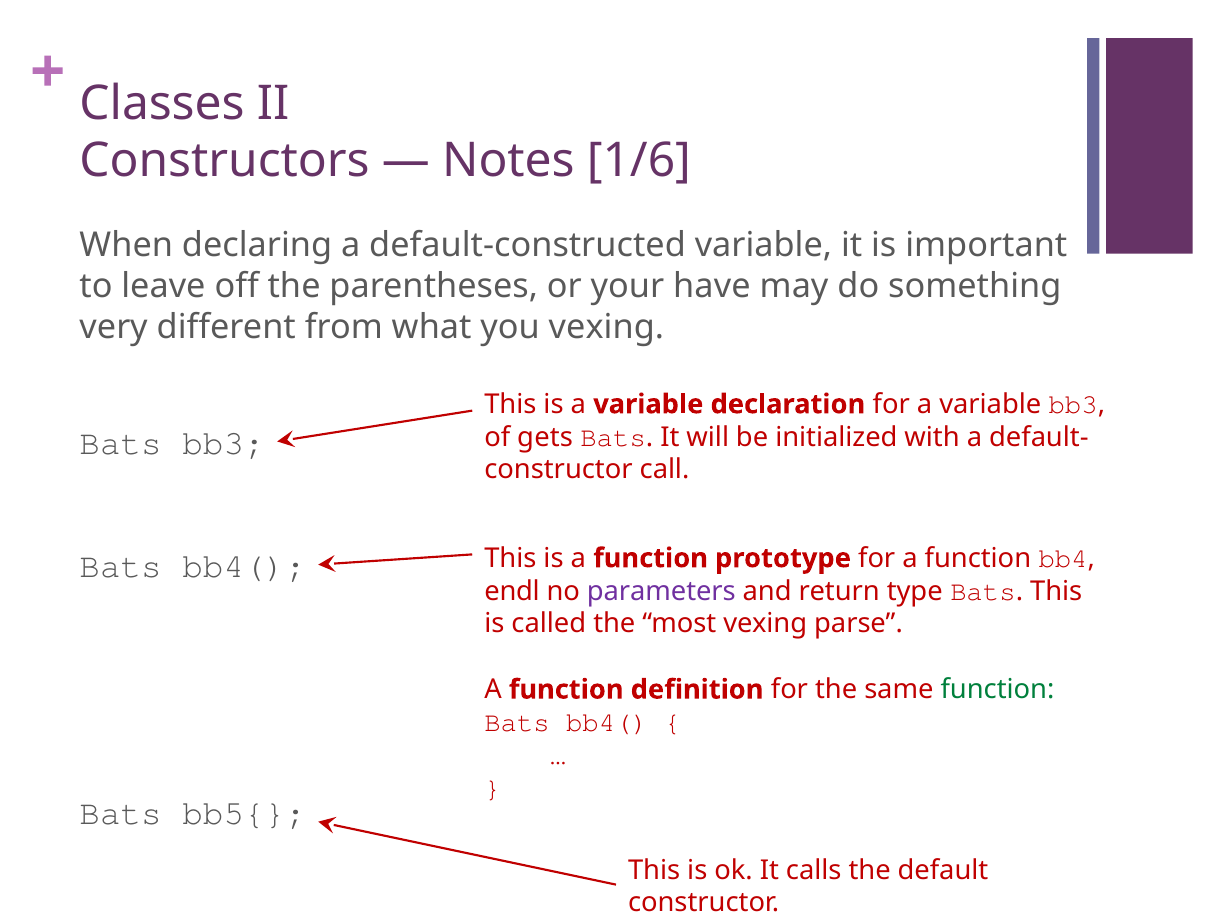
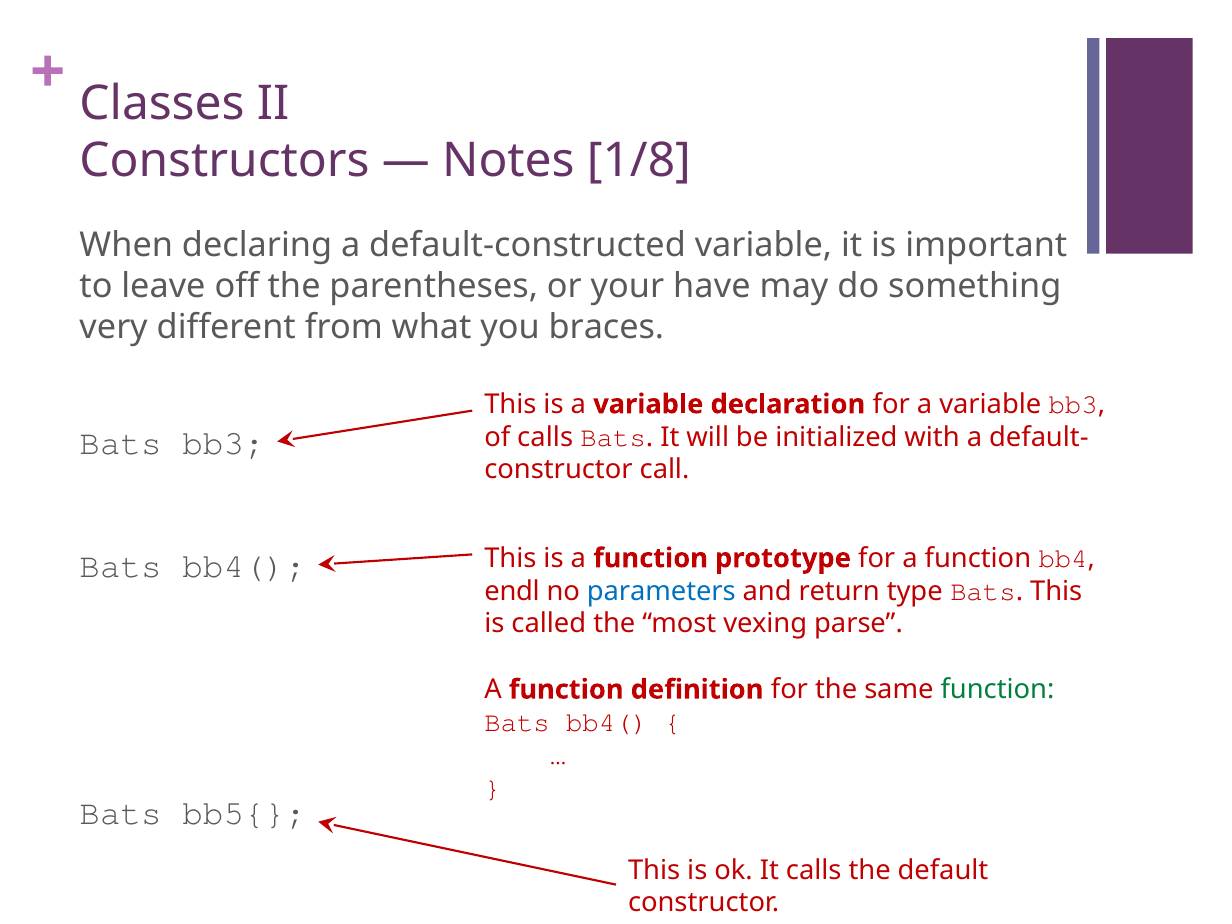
1/6: 1/6 -> 1/8 (639, 161)
you vexing: vexing -> braces (606, 327)
of gets: gets -> calls (545, 437)
parameters colour: purple -> blue (661, 591)
